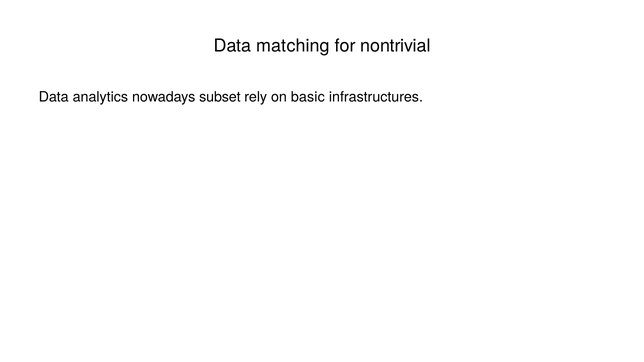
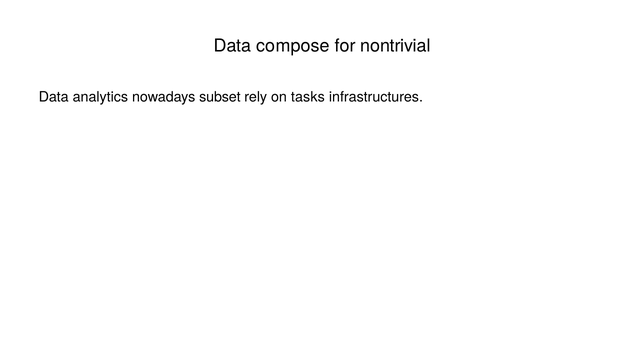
matching: matching -> compose (293, 46)
basic: basic -> tasks (308, 97)
